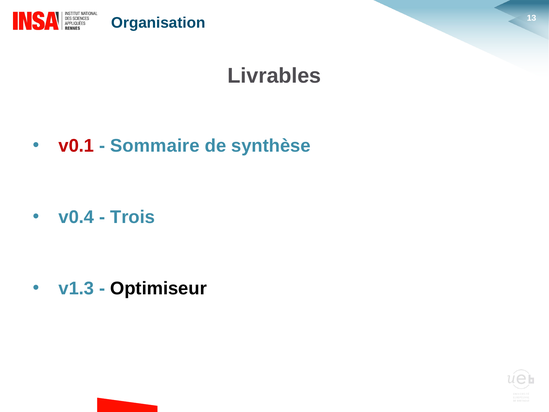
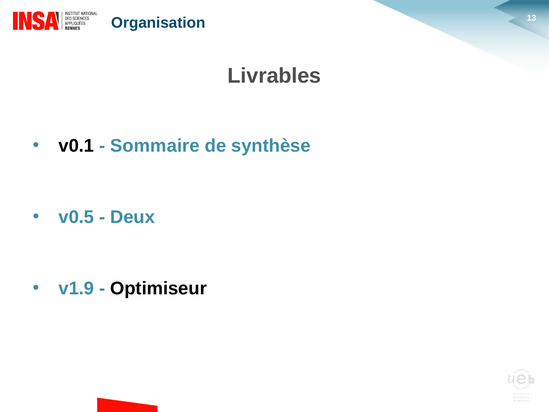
v0.1 colour: red -> black (76, 146)
v0.4: v0.4 -> v0.5 (76, 217)
Trois: Trois -> Deux (133, 217)
v1.3: v1.3 -> v1.9 (76, 288)
